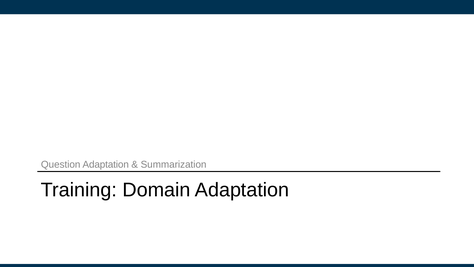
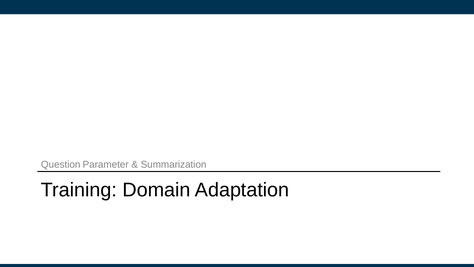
Question Adaptation: Adaptation -> Parameter (106, 164)
